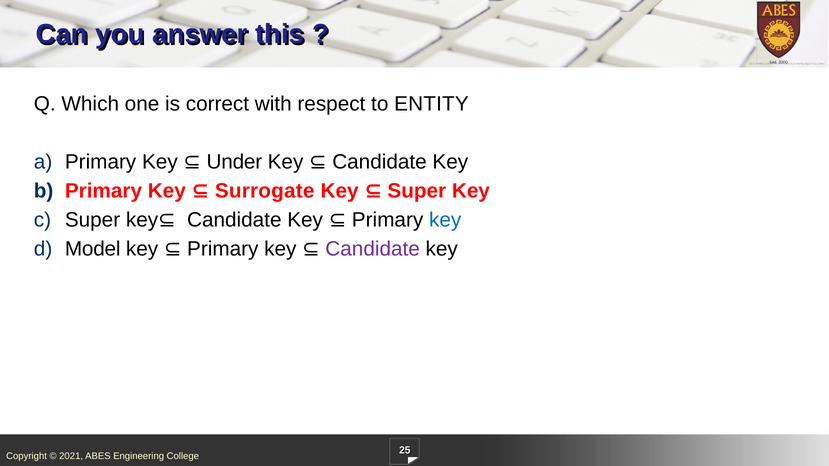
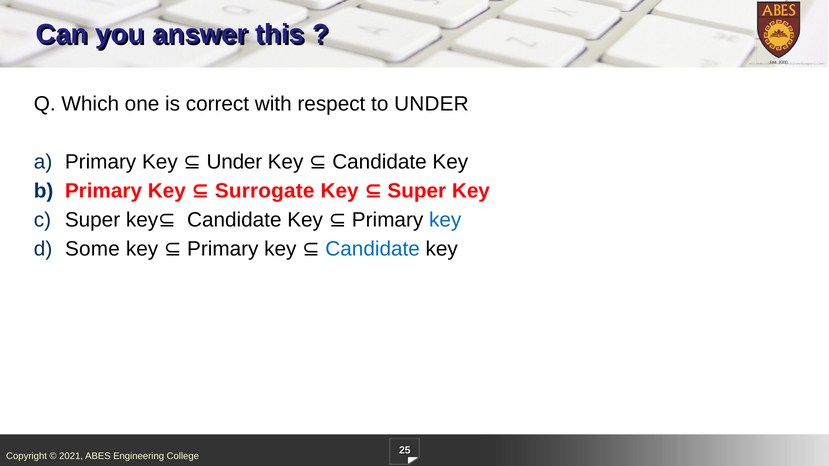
to ENTITY: ENTITY -> UNDER (431, 104)
Model: Model -> Some (92, 249)
Candidate colour: purple -> blue (373, 249)
